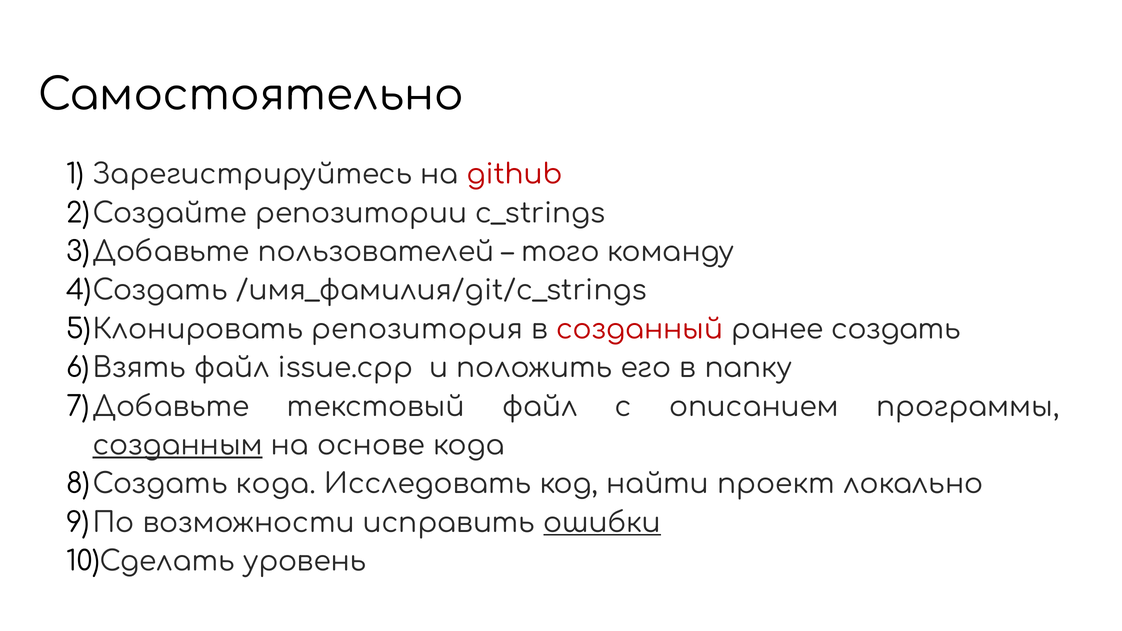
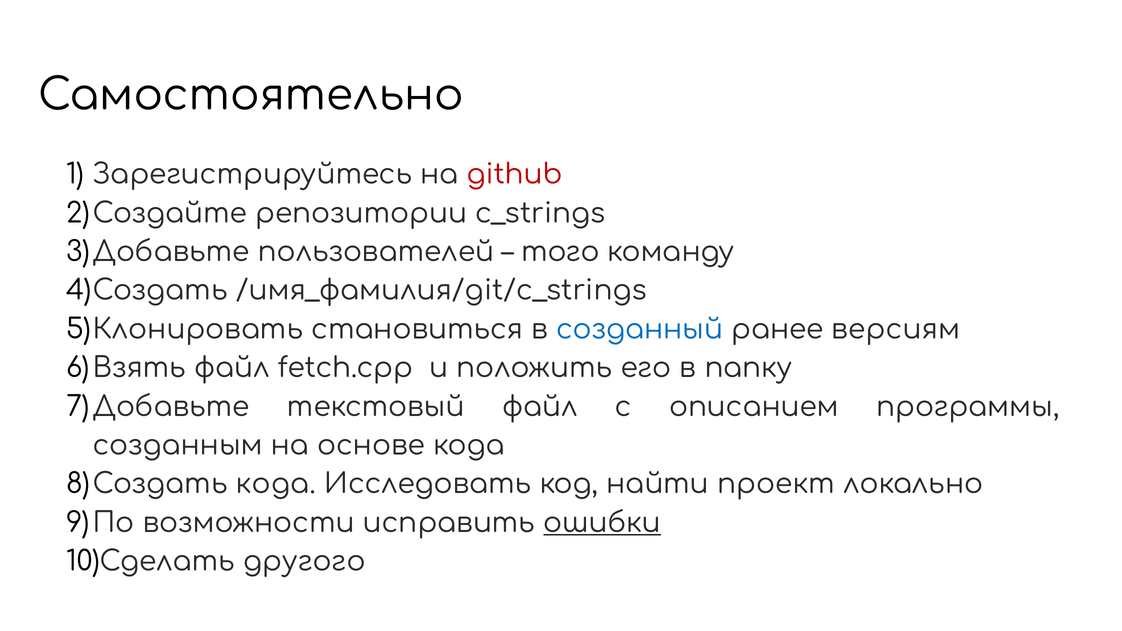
репозитория: репозитория -> становиться (417, 329)
созданный colour: red -> blue (640, 329)
создать: создать -> версиям (896, 329)
issue.cpp: issue.cpp -> fetch.cpp (345, 368)
созданным underline: present -> none (178, 446)
уровень: уровень -> другого (304, 562)
